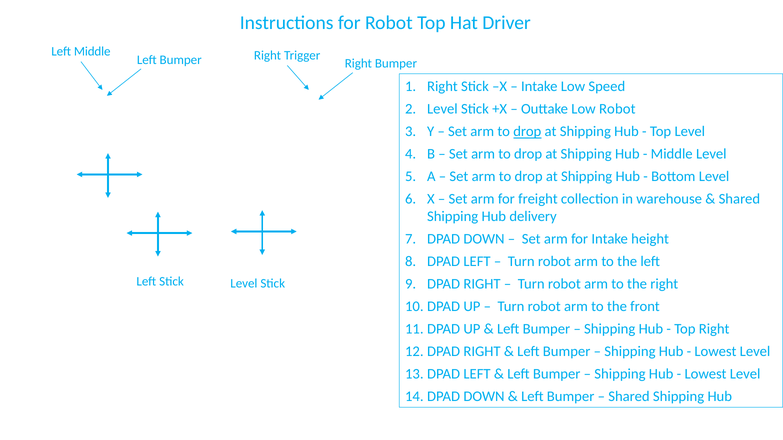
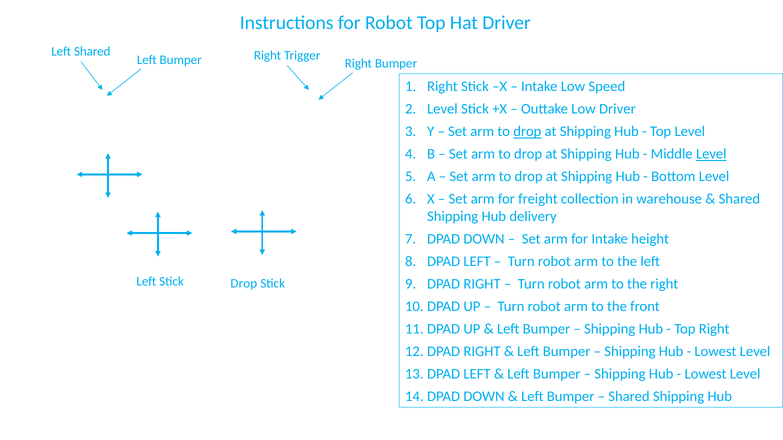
Left Middle: Middle -> Shared (92, 52)
Low Robot: Robot -> Driver (617, 109)
Level underline: none -> present (711, 154)
Stick Level: Level -> Drop (244, 284)
